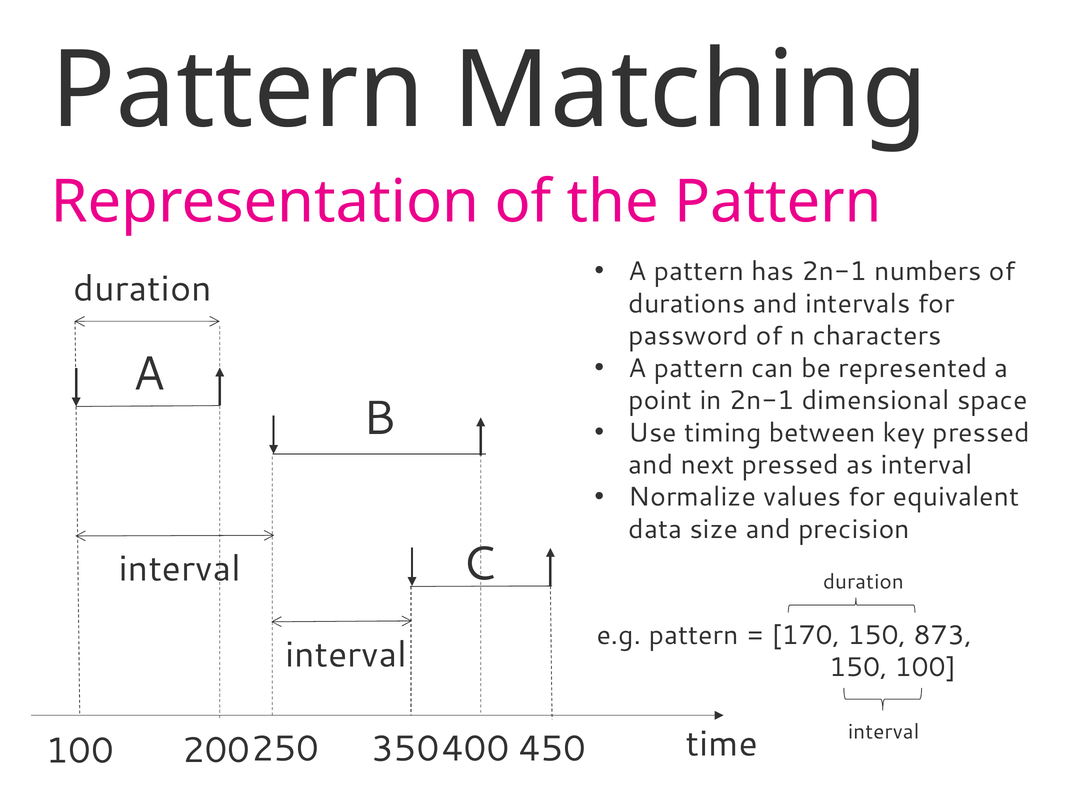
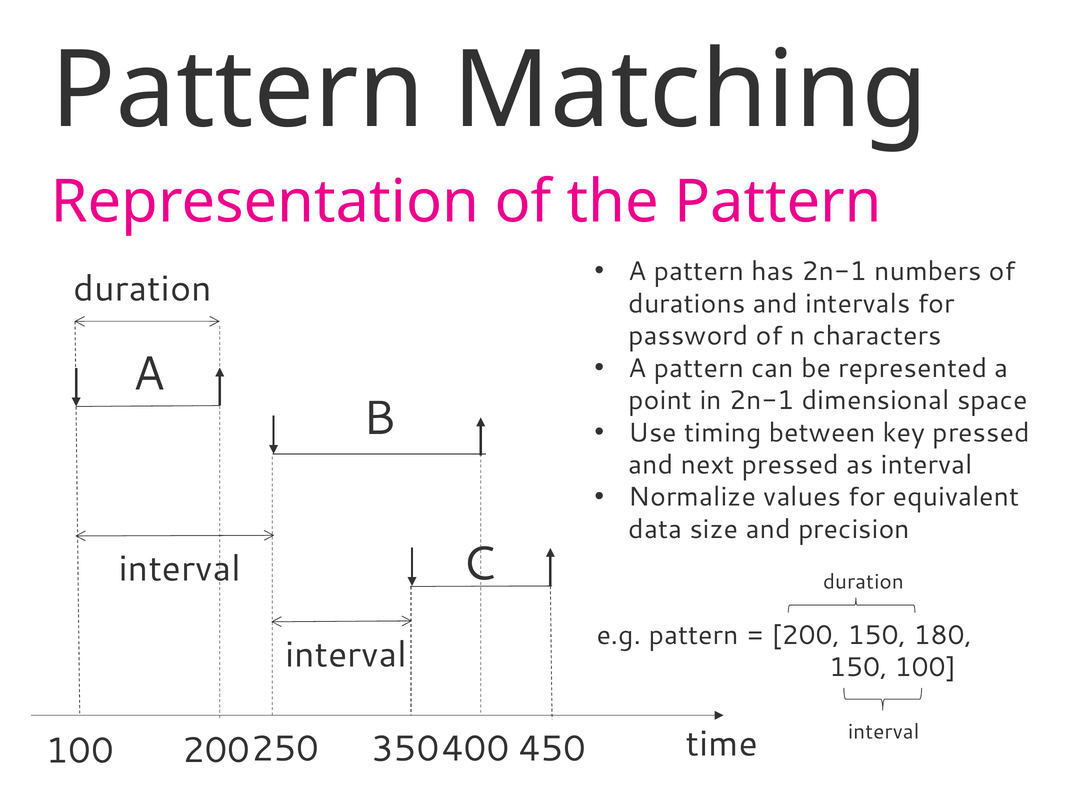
170: 170 -> 200 (806, 635)
873: 873 -> 180 (943, 635)
